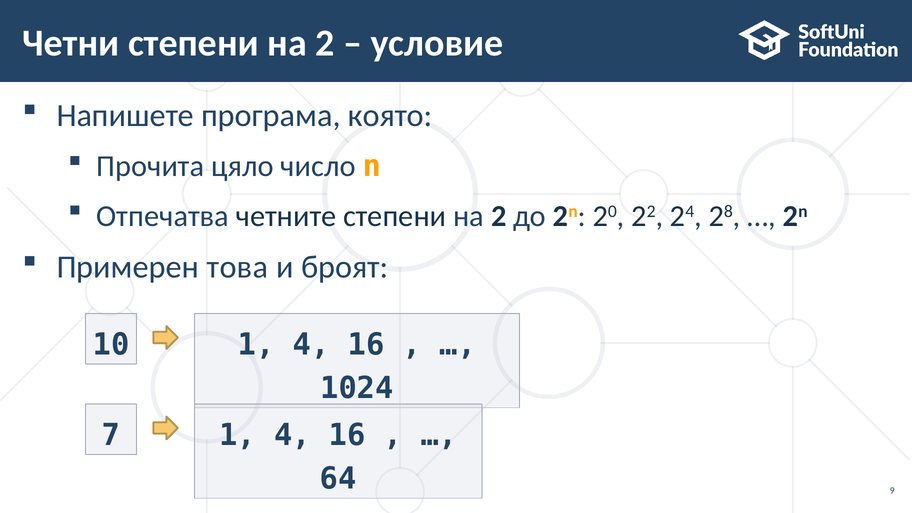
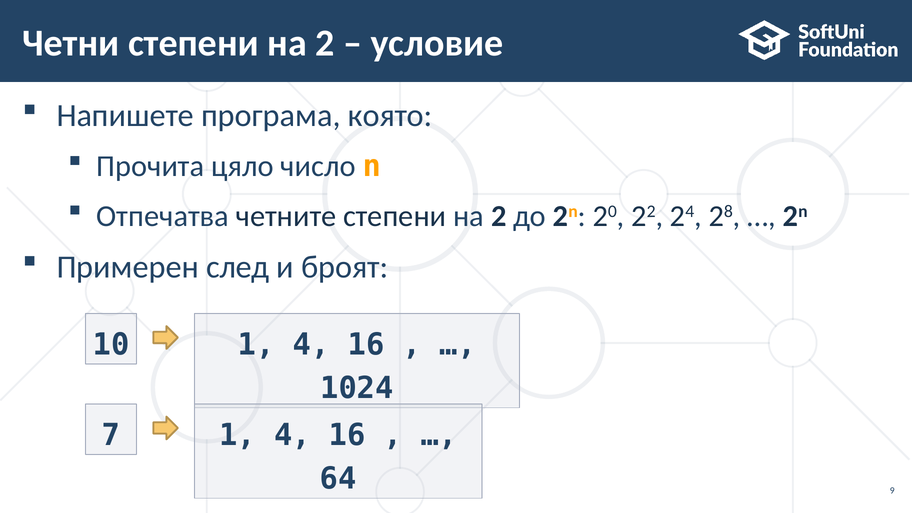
това: това -> след (238, 267)
